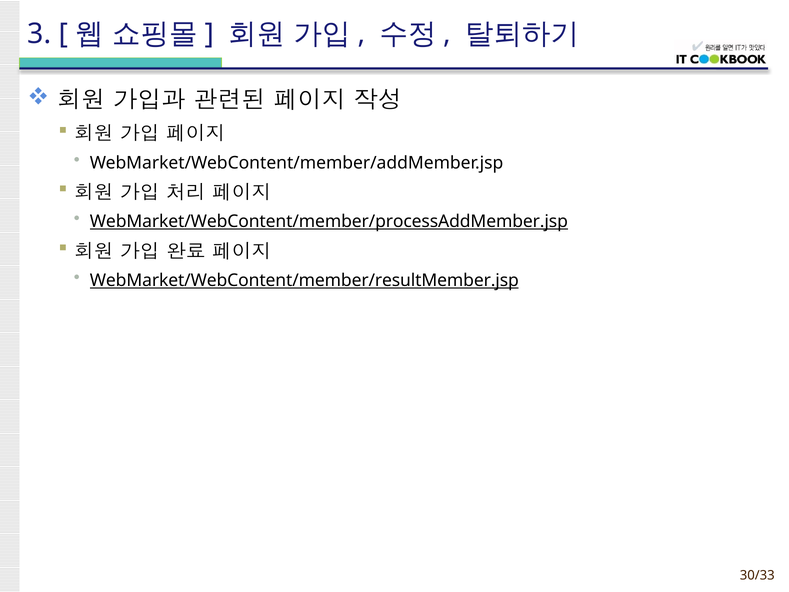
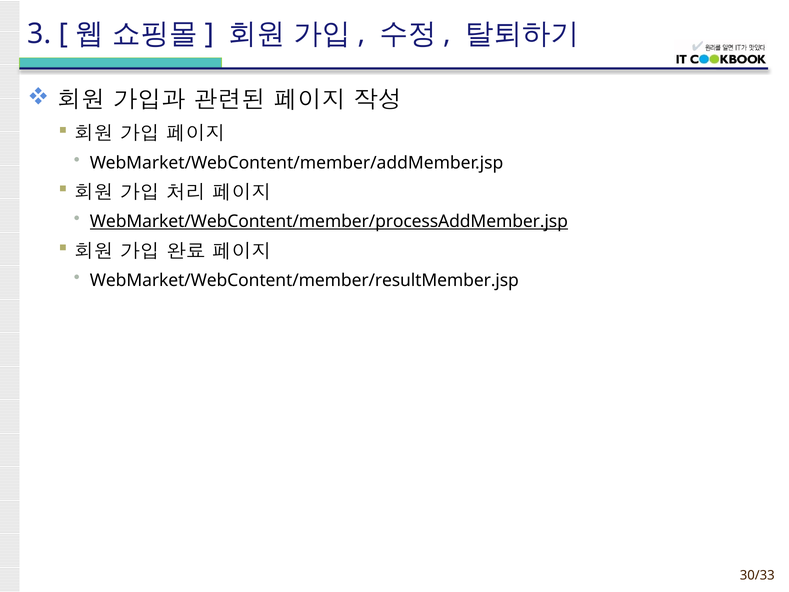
WebMarket/WebContent/member/resultMember.jsp underline: present -> none (304, 280)
